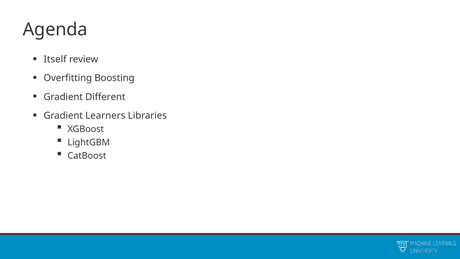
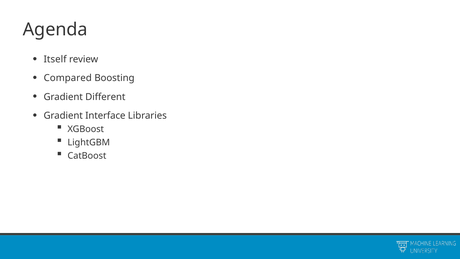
Overfitting: Overfitting -> Compared (68, 78)
Learners: Learners -> Interface (105, 115)
